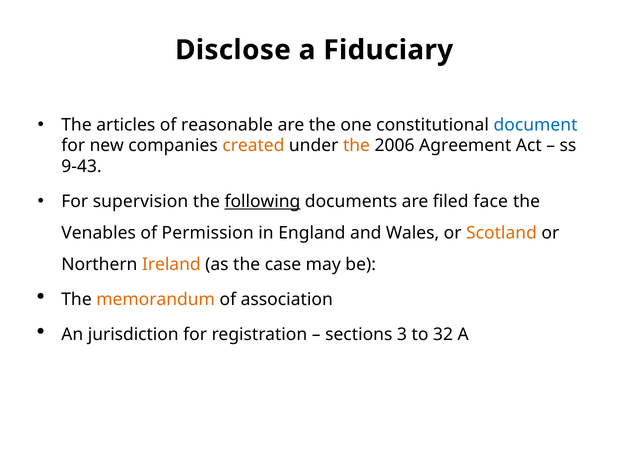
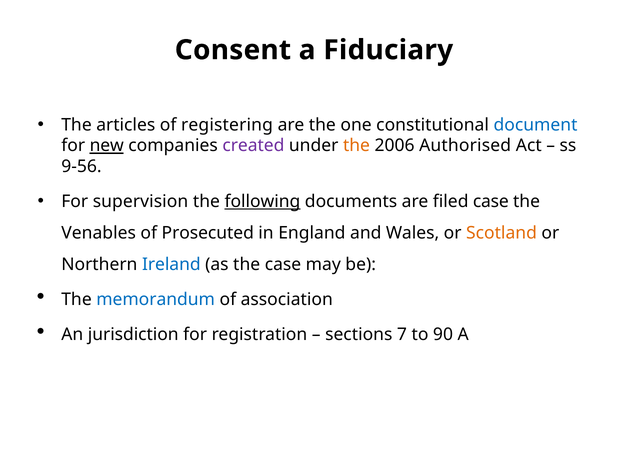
Disclose: Disclose -> Consent (233, 50)
reasonable: reasonable -> registering (227, 125)
new underline: none -> present (107, 146)
created colour: orange -> purple (253, 146)
Agreement: Agreement -> Authorised (465, 146)
9-43: 9-43 -> 9-56 (81, 167)
filed face: face -> case (491, 202)
Permission: Permission -> Prosecuted (208, 233)
Ireland colour: orange -> blue (171, 265)
memorandum colour: orange -> blue (156, 300)
3: 3 -> 7 (402, 335)
32: 32 -> 90 (443, 335)
